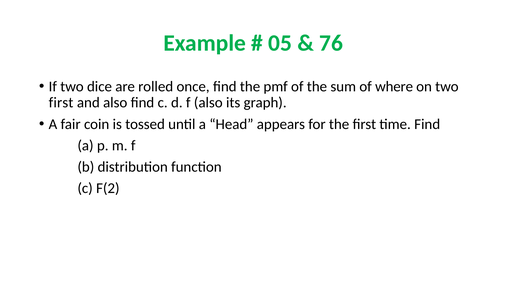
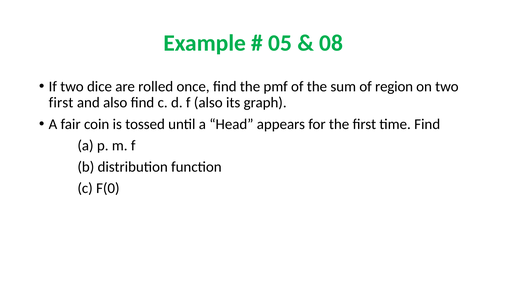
76: 76 -> 08 (331, 43)
where: where -> region (394, 87)
F(2: F(2 -> F(0 (108, 188)
